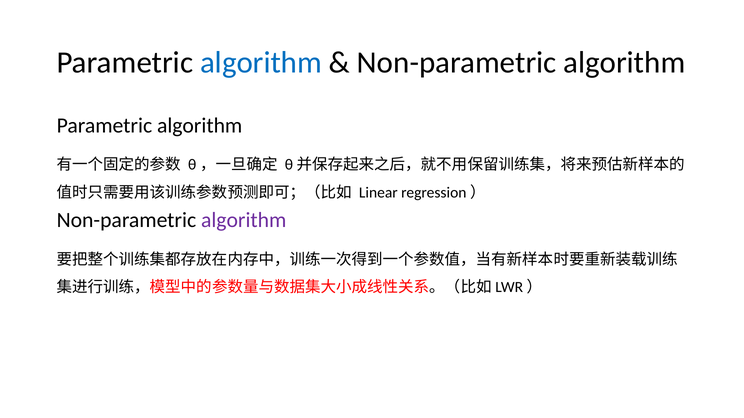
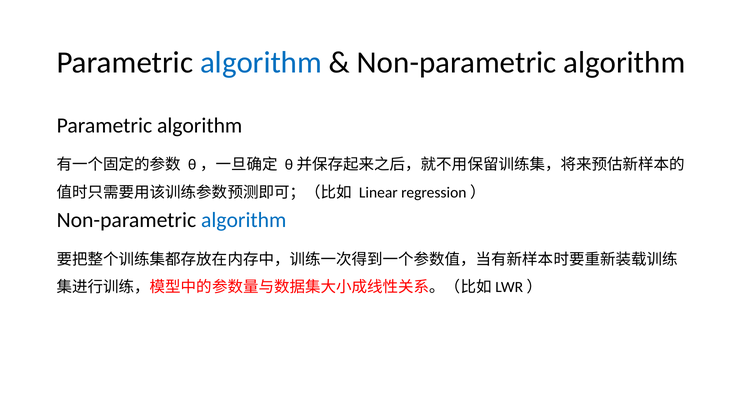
algorithm colour: purple -> blue (244, 221)
